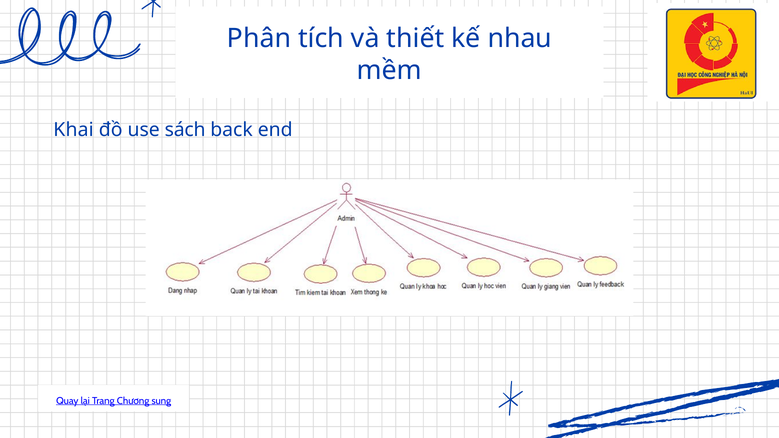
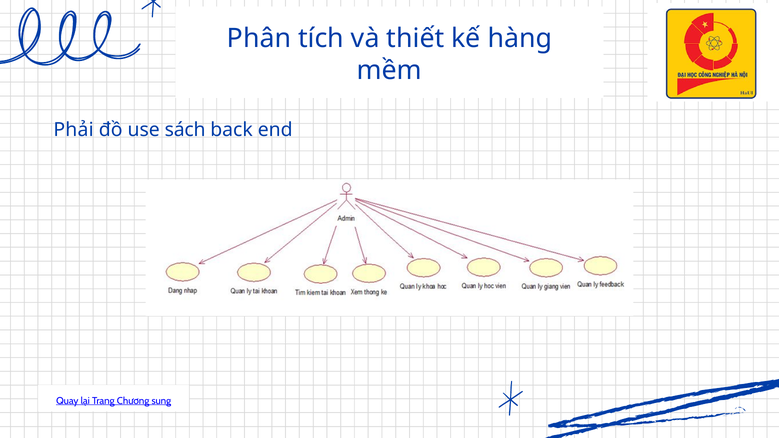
nhau: nhau -> hàng (520, 38)
Khai: Khai -> Phải (74, 130)
